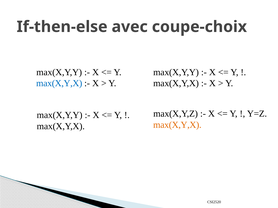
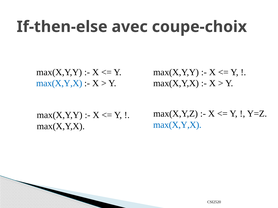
max(X,Y,X colour: orange -> blue (177, 125)
